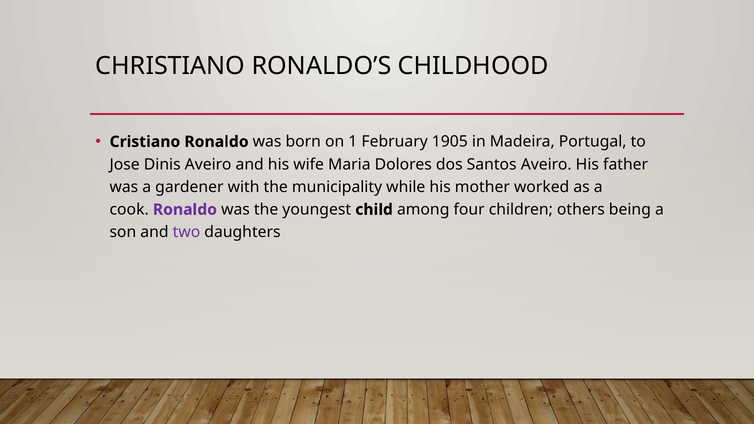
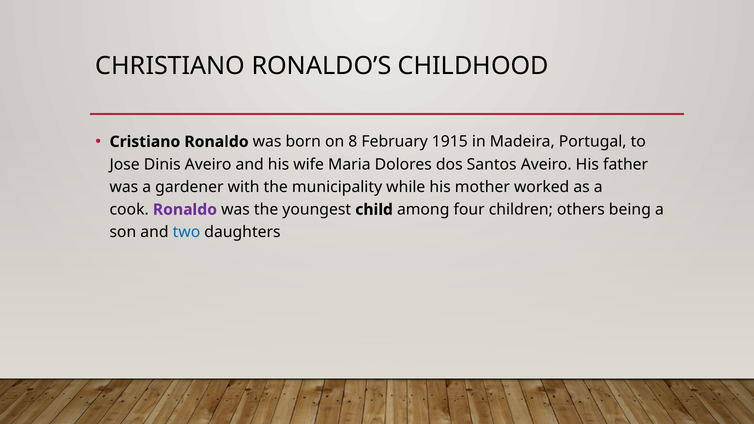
1: 1 -> 8 (353, 142)
1905: 1905 -> 1915 (450, 142)
two colour: purple -> blue (186, 232)
